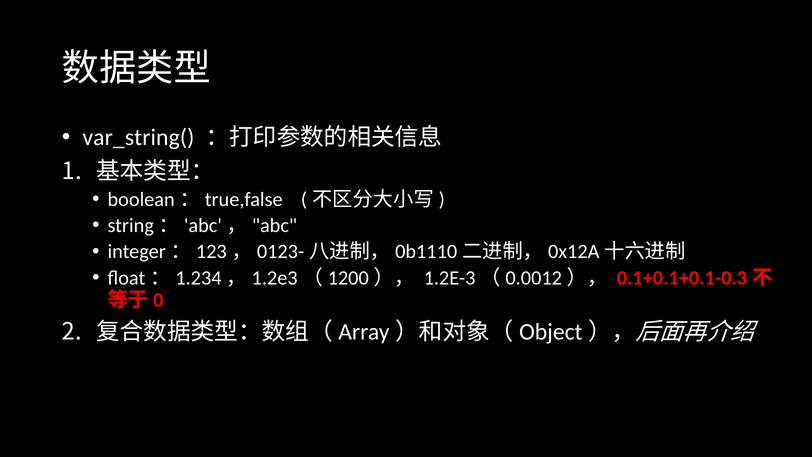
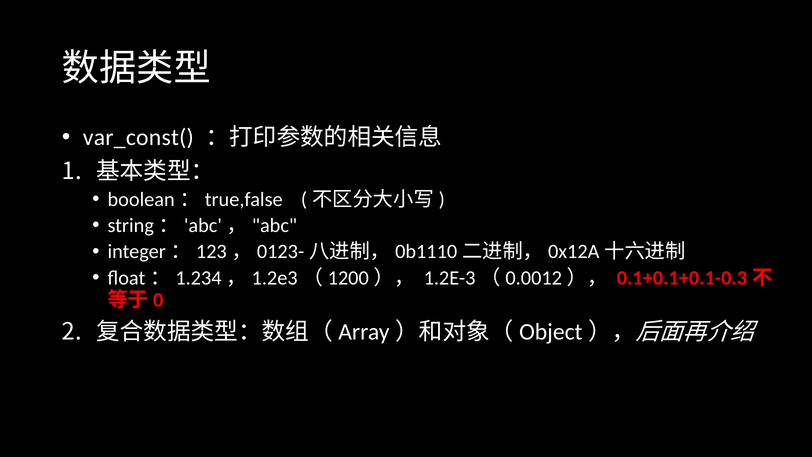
var_string(: var_string( -> var_const( (138, 137)
